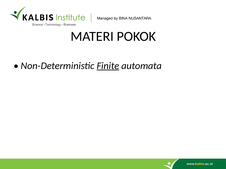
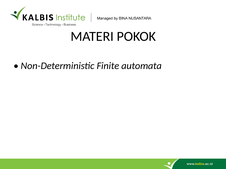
Finite underline: present -> none (108, 66)
